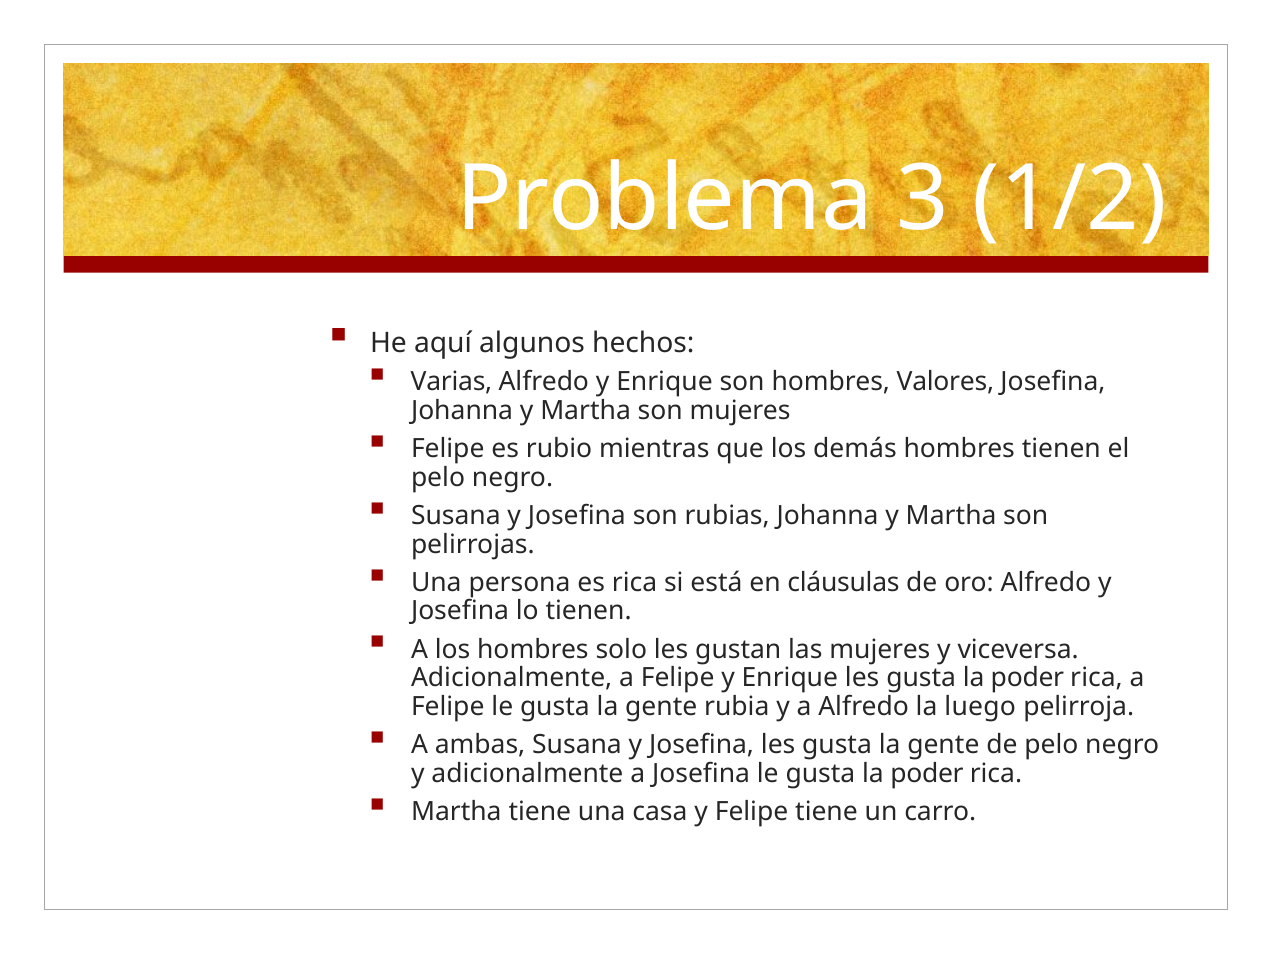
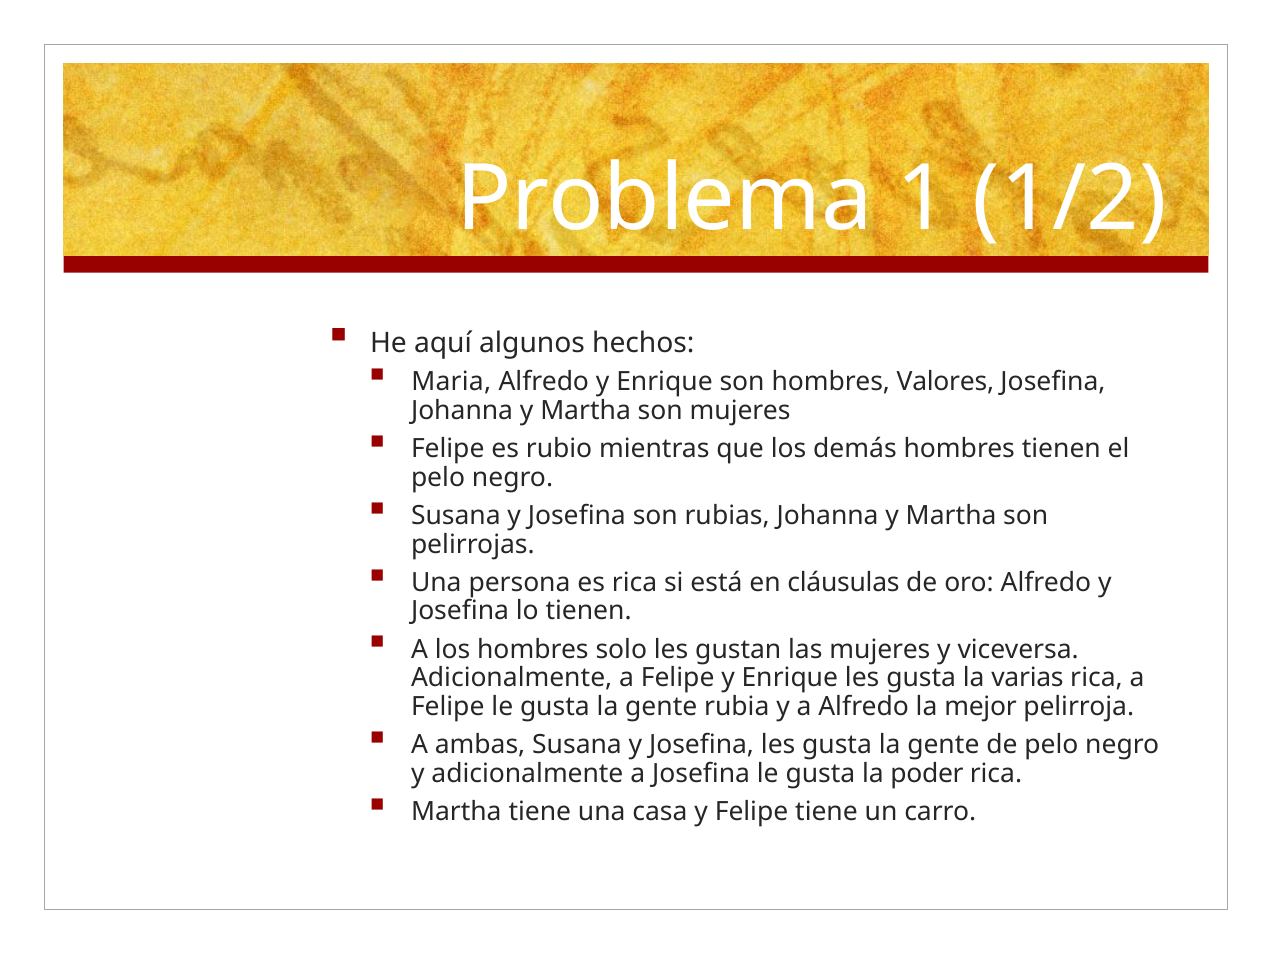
3: 3 -> 1 (923, 199)
Varias: Varias -> Maria (451, 382)
les gusta la poder: poder -> varias (1027, 678)
luego: luego -> mejor (980, 707)
